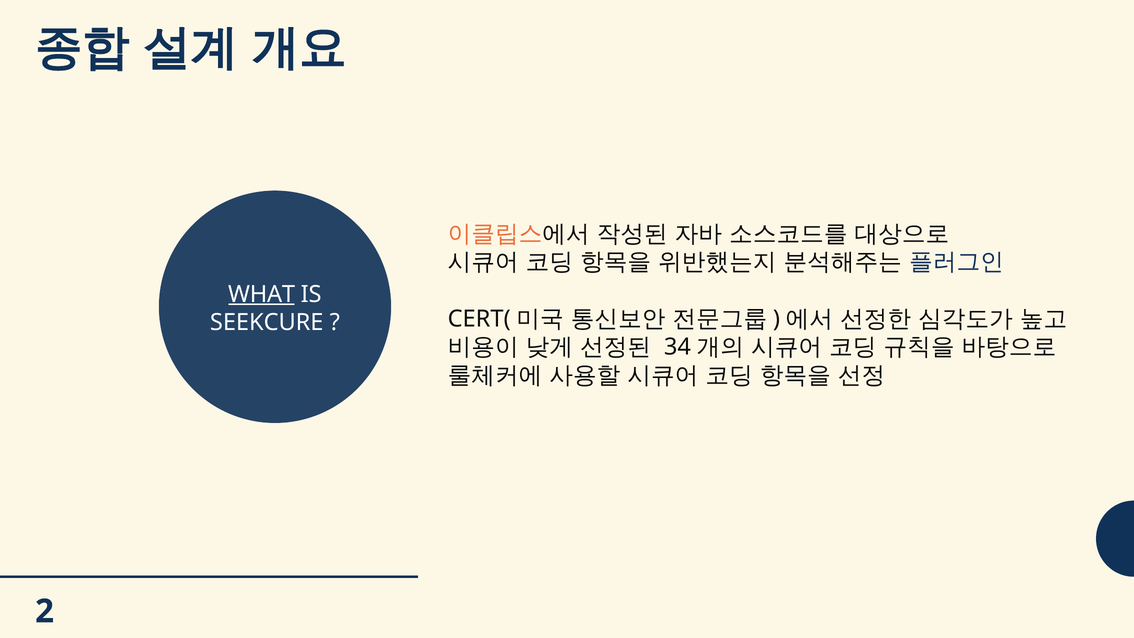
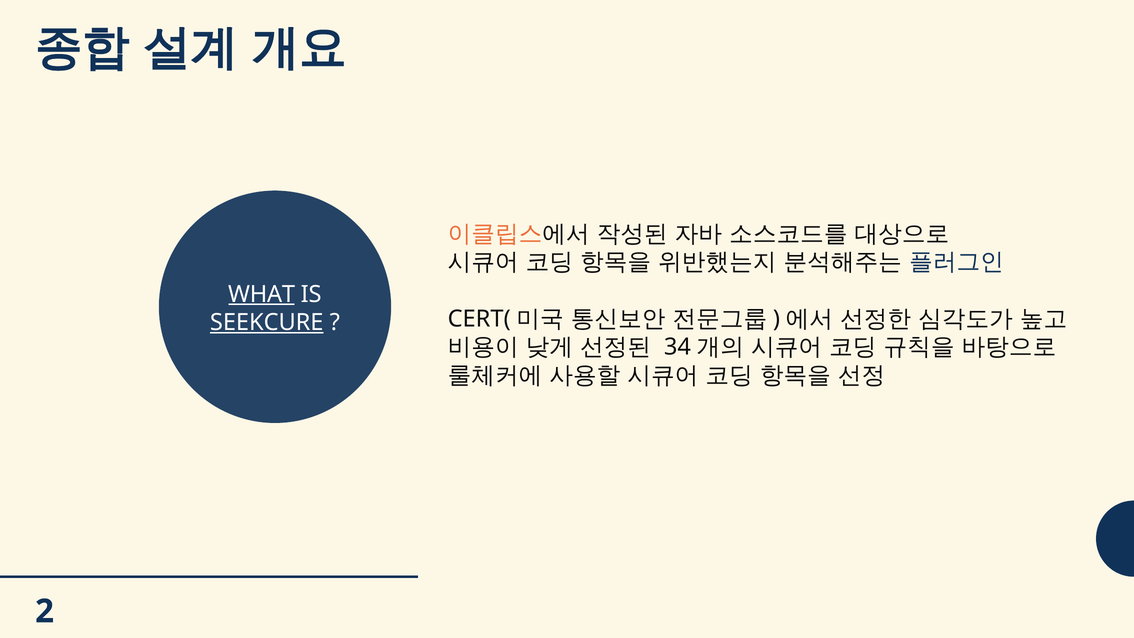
SEEKCURE underline: none -> present (267, 323)
